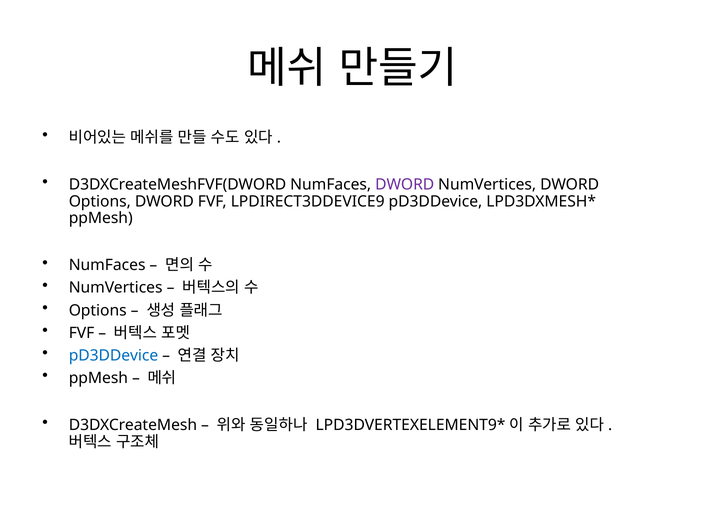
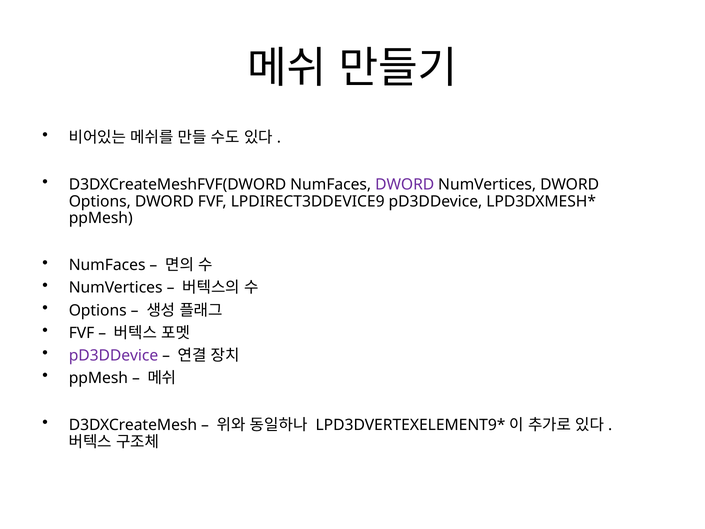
pD3DDevice colour: blue -> purple (114, 355)
